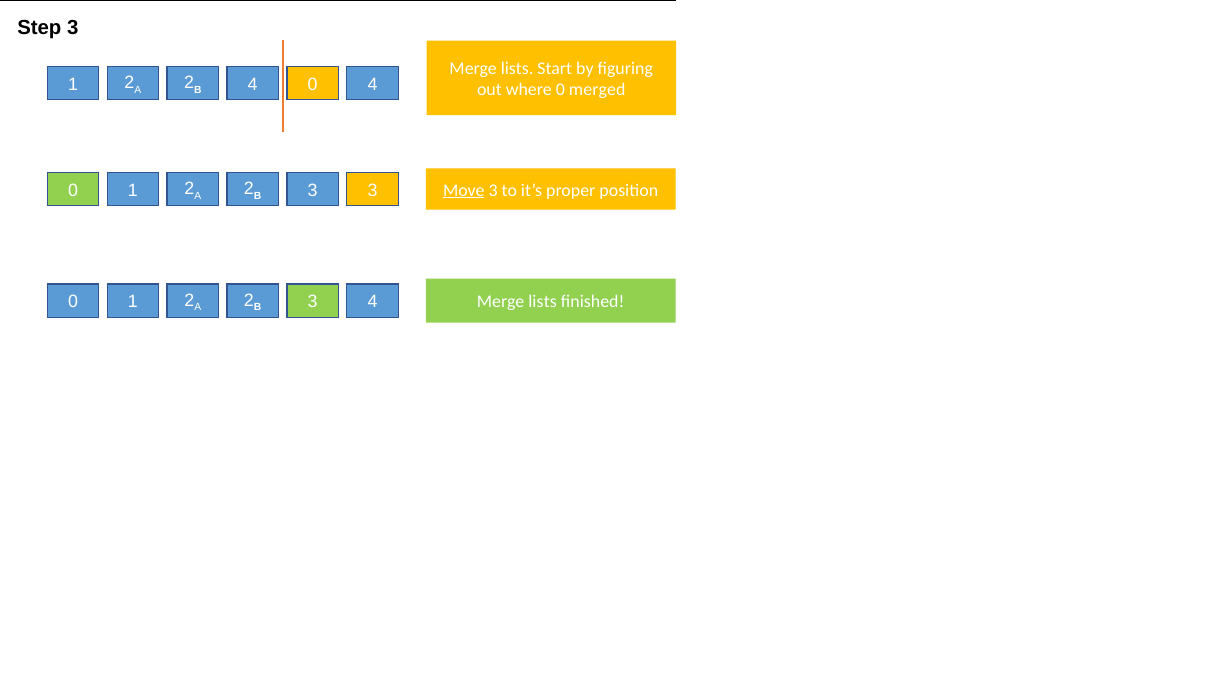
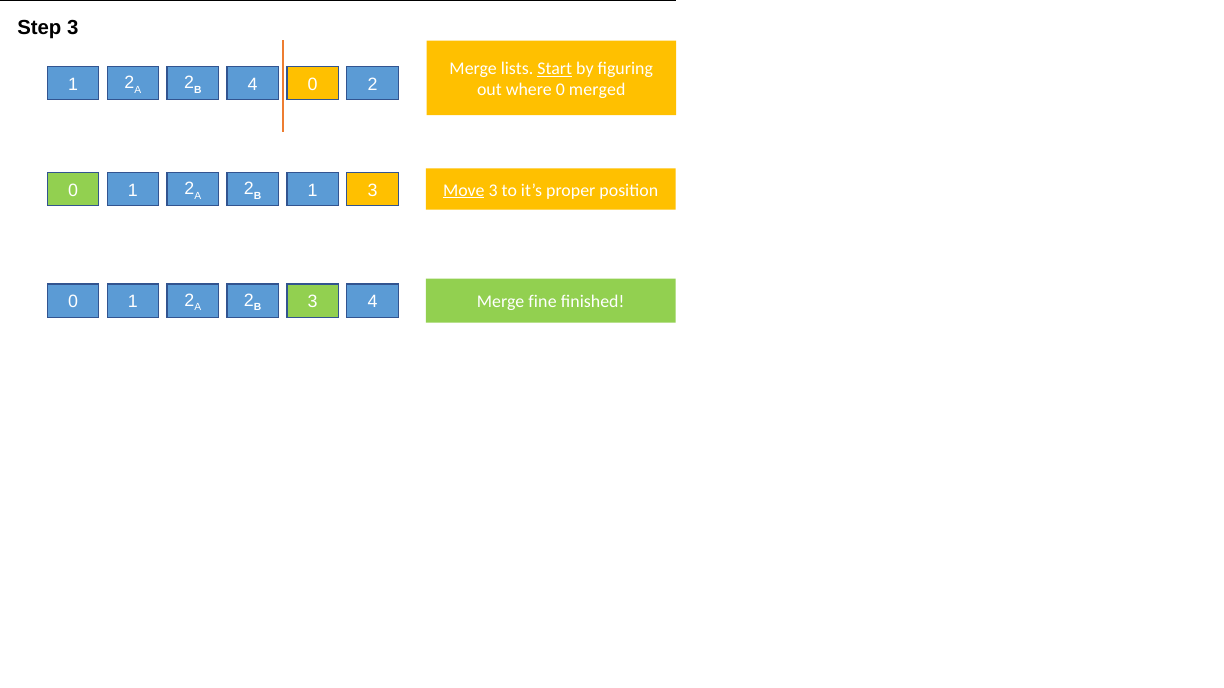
Start underline: none -> present (555, 68)
0 4: 4 -> 2 (373, 84)
3: 3 -> 1 (313, 190)
0 3 Merge lists: lists -> fine (543, 302)
